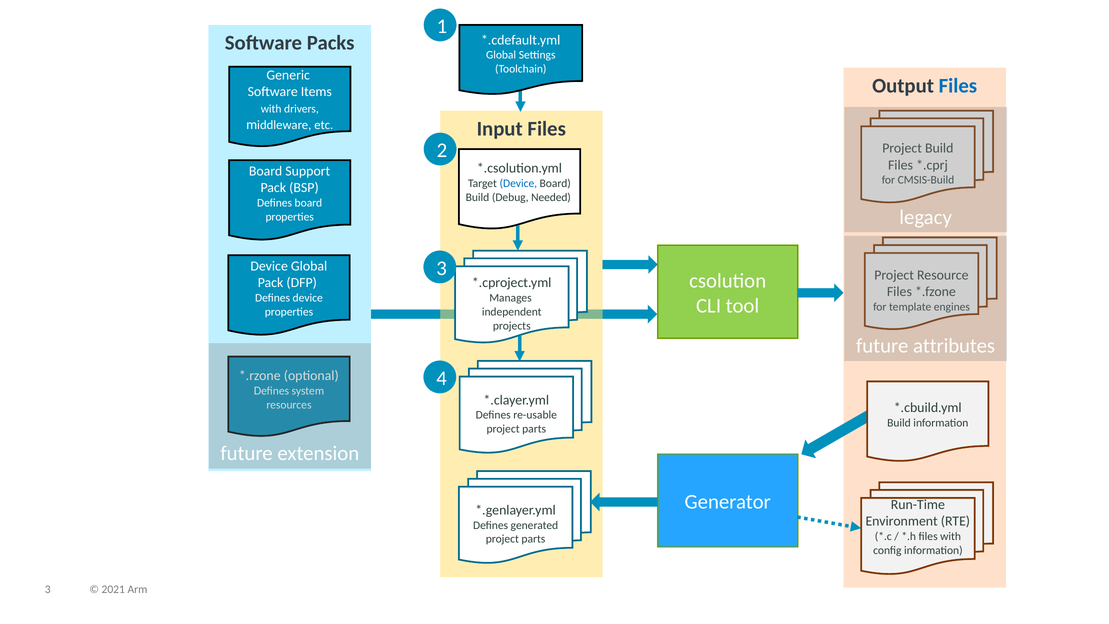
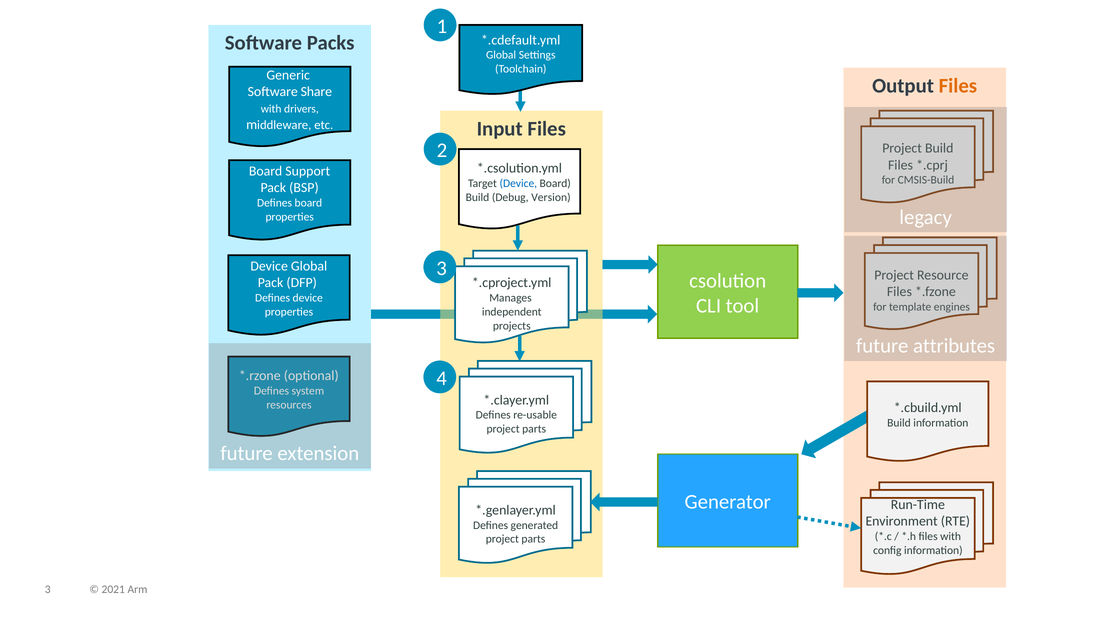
Files colour: blue -> orange (958, 86)
Items: Items -> Share (316, 92)
Needed: Needed -> Version (551, 197)
